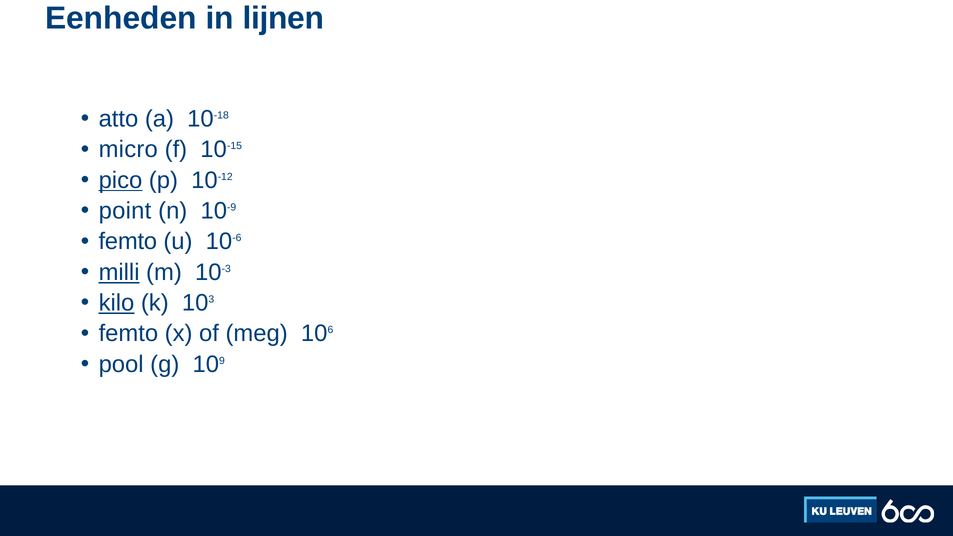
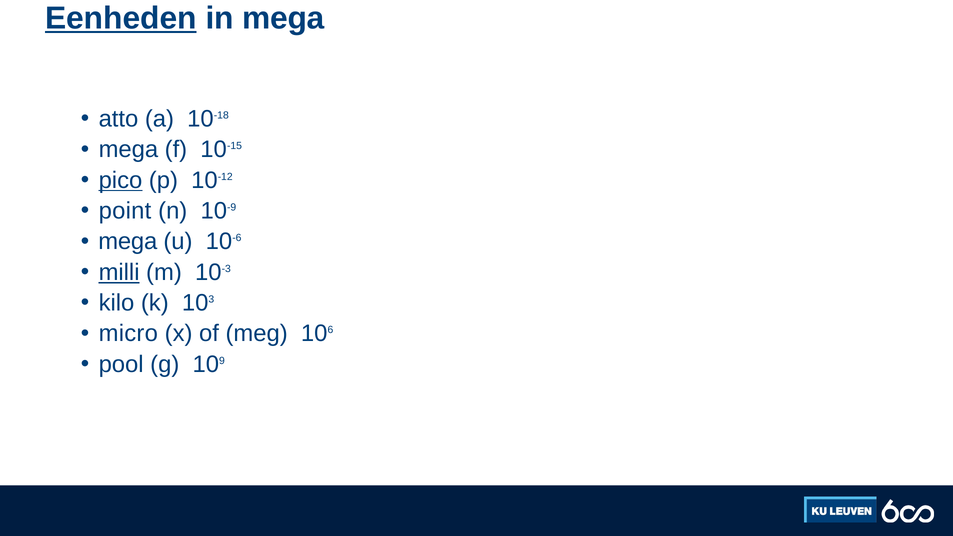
Eenheden underline: none -> present (121, 18)
in lijnen: lijnen -> mega (283, 18)
micro: micro -> mega (128, 150)
femto: femto -> mega (128, 242)
kilo underline: present -> none (116, 303)
femto: femto -> micro (128, 334)
